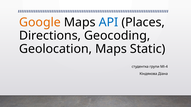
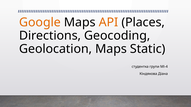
API colour: blue -> orange (108, 22)
